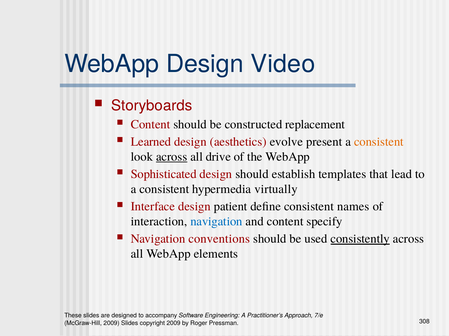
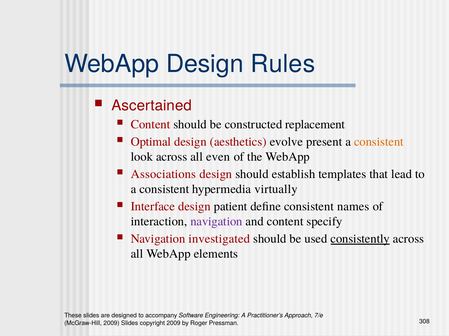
Video: Video -> Rules (283, 64)
Storyboards: Storyboards -> Ascertained (152, 106)
Learned: Learned -> Optimal (151, 142)
across underline: present -> none (172, 157)
drive: drive -> even (218, 157)
Sophisticated: Sophisticated -> Associations (164, 175)
navigation colour: blue -> purple (216, 222)
conventions: conventions -> investigated (219, 239)
